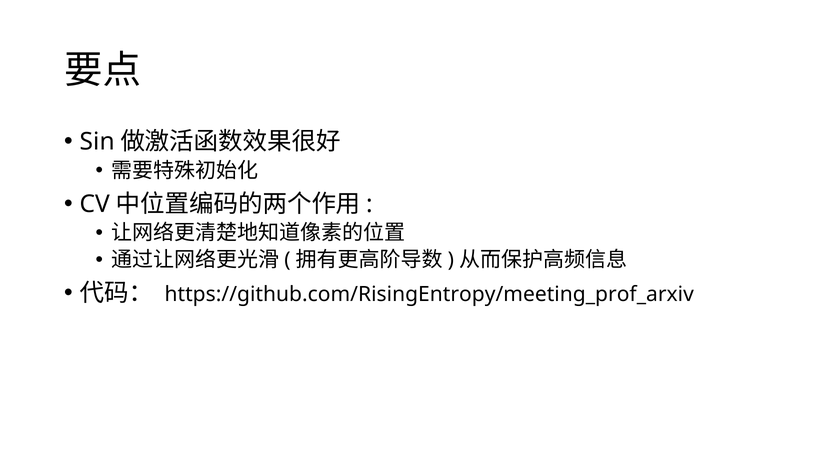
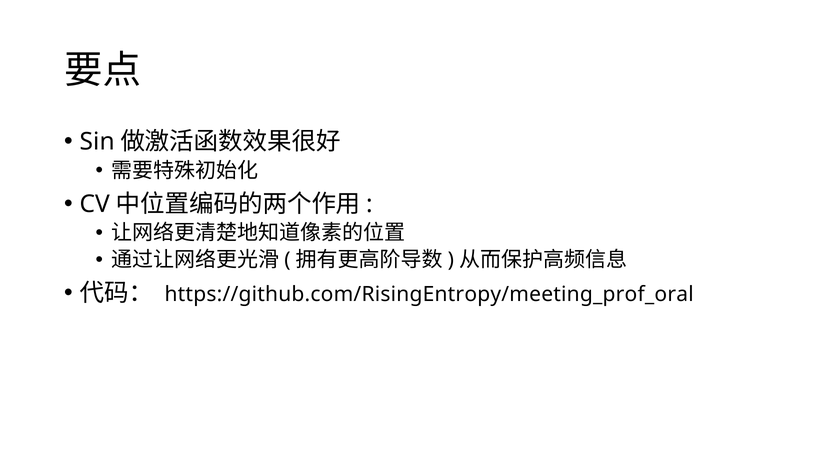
https://github.com/RisingEntropy/meeting_prof_arxiv: https://github.com/RisingEntropy/meeting_prof_arxiv -> https://github.com/RisingEntropy/meeting_prof_oral (429, 295)
